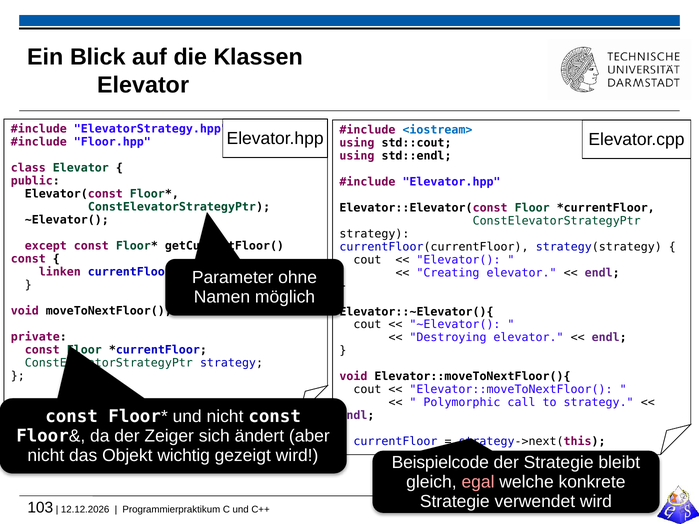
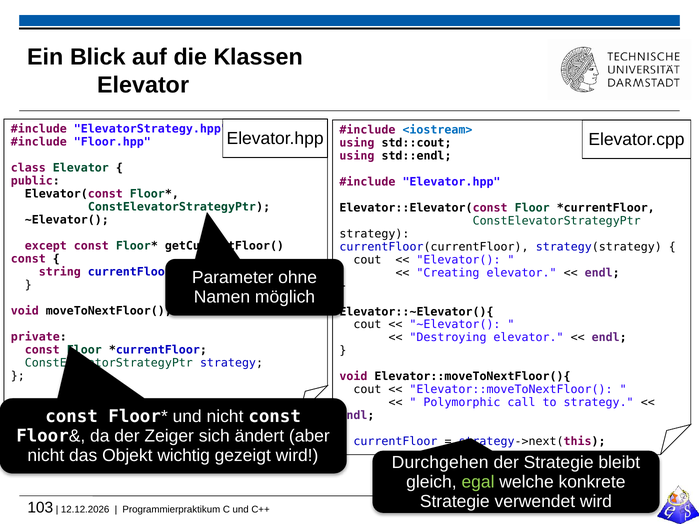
linken: linken -> string (60, 272)
Beispielcode: Beispielcode -> Durchgehen (440, 463)
egal colour: pink -> light green (478, 482)
